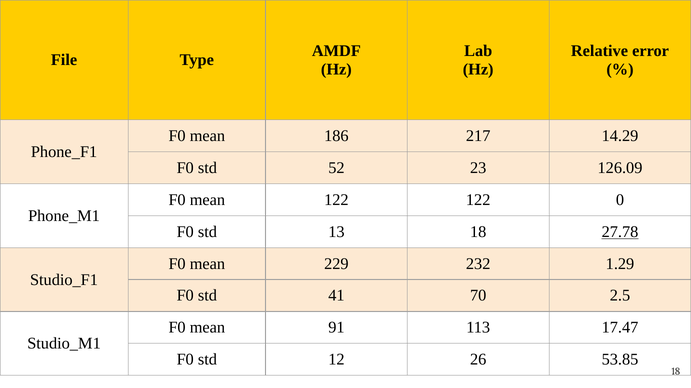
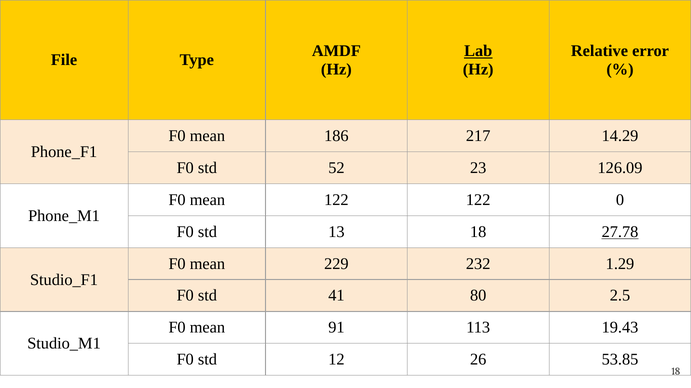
Lab underline: none -> present (478, 51)
70: 70 -> 80 (478, 296)
17.47: 17.47 -> 19.43 (620, 328)
